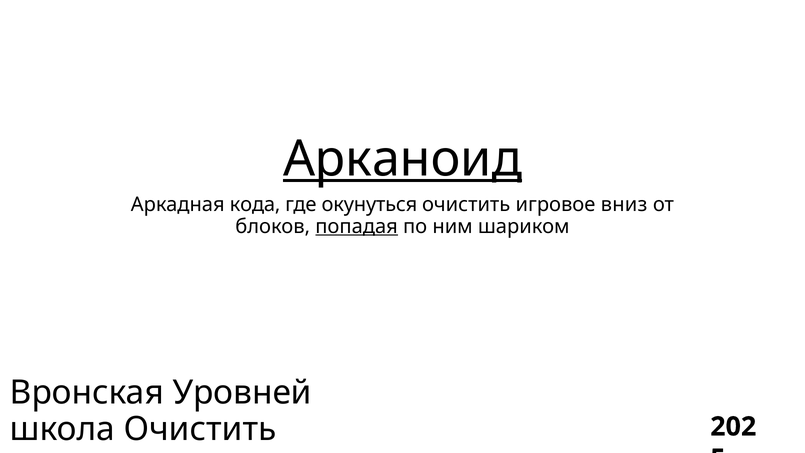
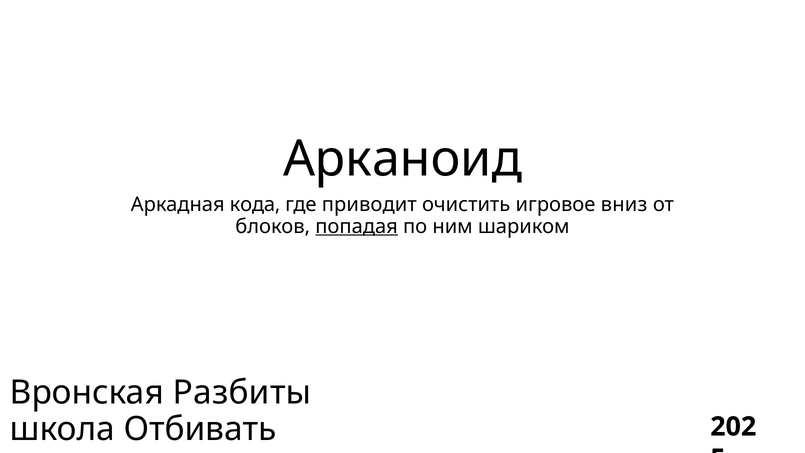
Арканоид underline: present -> none (403, 159)
окунуться: окунуться -> приводит (369, 205)
Уровней: Уровней -> Разбиты (242, 393)
школа Очистить: Очистить -> Отбивать (200, 429)
